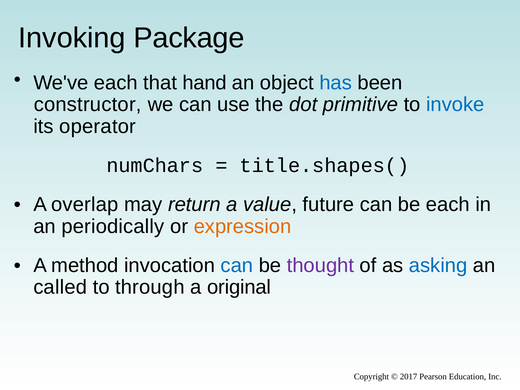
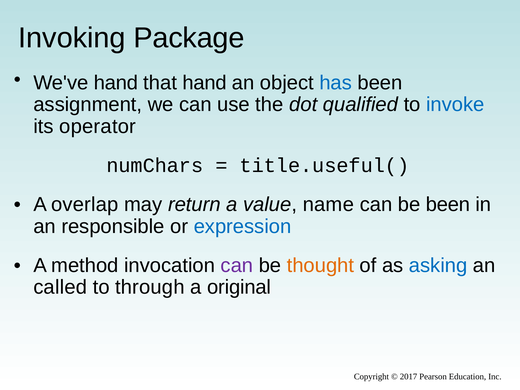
We've each: each -> hand (116, 83)
constructor: constructor -> assignment (88, 105)
primitive: primitive -> qualified (360, 105)
title.shapes(: title.shapes( -> title.useful( (324, 165)
future: future -> name (328, 205)
be each: each -> been (448, 205)
periodically: periodically -> responsible (113, 226)
expression colour: orange -> blue (243, 226)
can colour: blue -> purple (237, 265)
thought colour: purple -> orange (320, 265)
